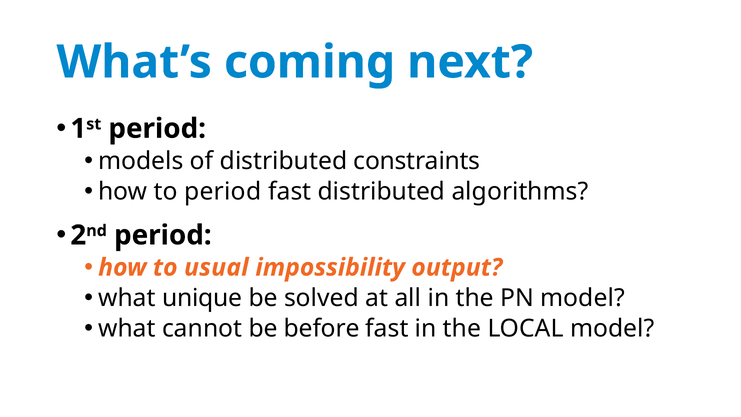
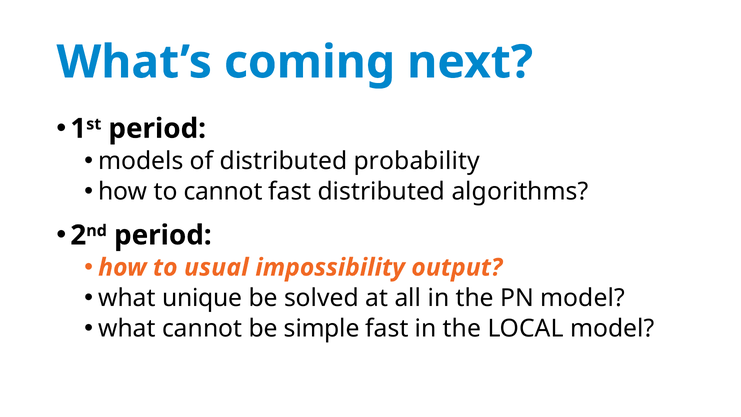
constraints: constraints -> probability (417, 161)
to period: period -> cannot (223, 191)
before: before -> simple (322, 328)
